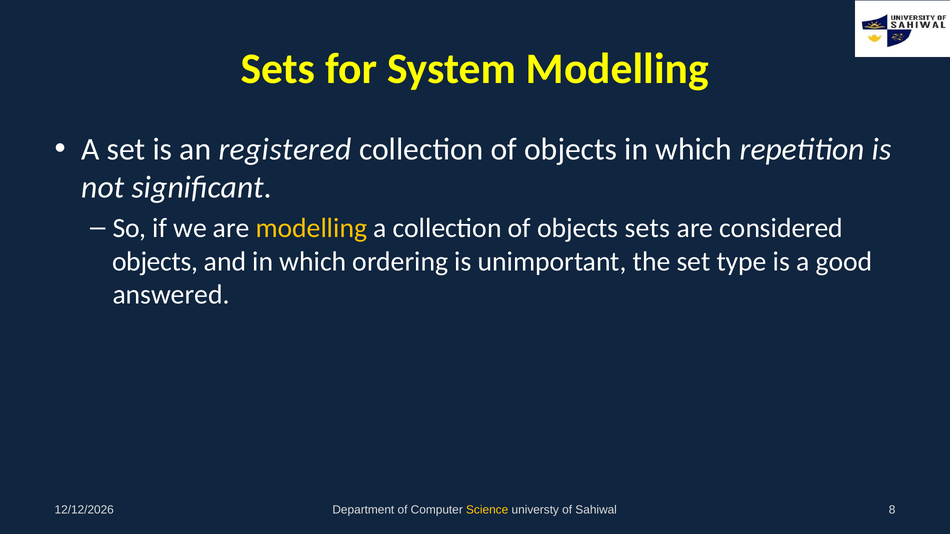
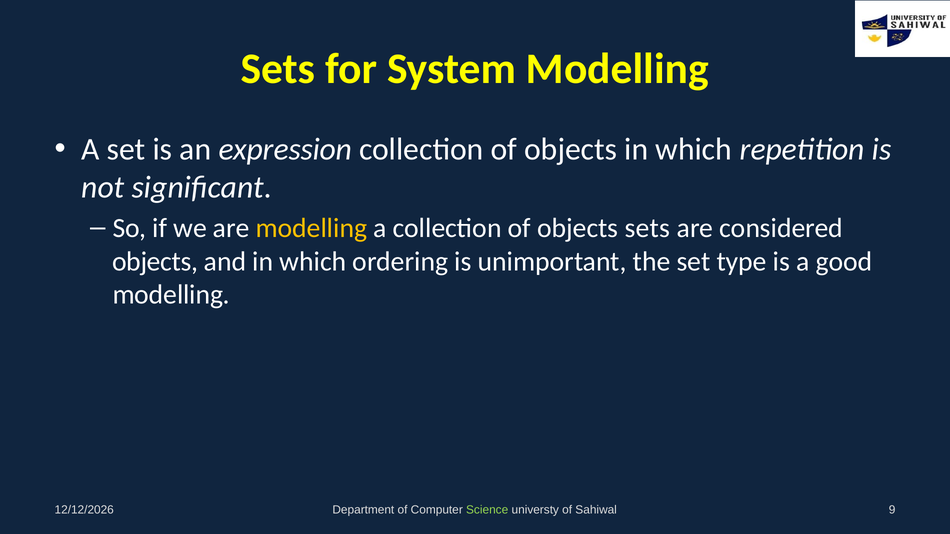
registered: registered -> expression (285, 149)
answered: answered -> modelling (171, 295)
Science colour: yellow -> light green (487, 510)
8: 8 -> 9 (892, 510)
